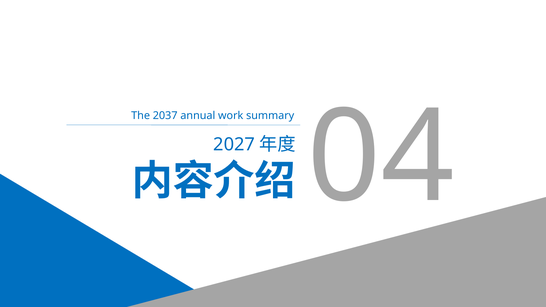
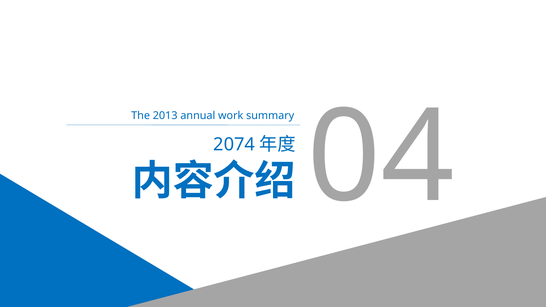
2037: 2037 -> 2013 (165, 116)
2027: 2027 -> 2074 (234, 144)
